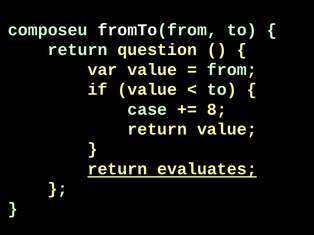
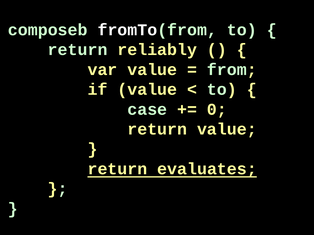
composeu: composeu -> composeb (48, 30)
question: question -> reliably (157, 50)
8: 8 -> 0 (217, 110)
